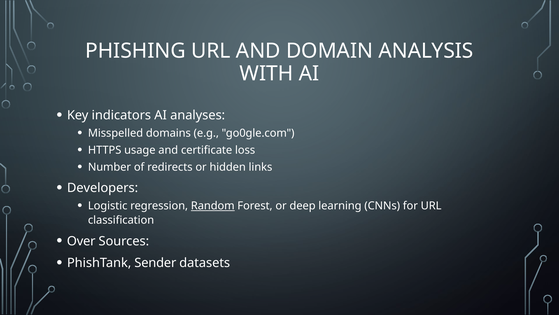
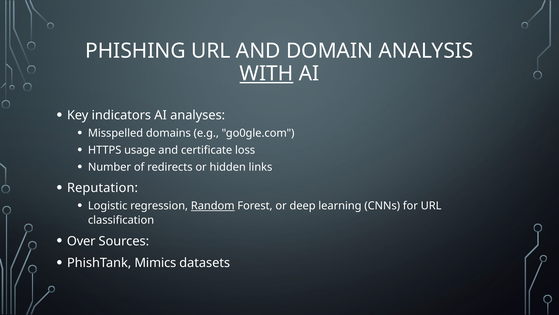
WITH underline: none -> present (266, 73)
Developers: Developers -> Reputation (102, 188)
Sender: Sender -> Mimics (155, 263)
